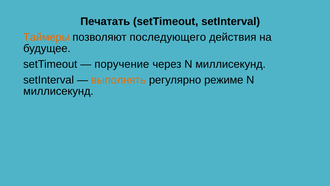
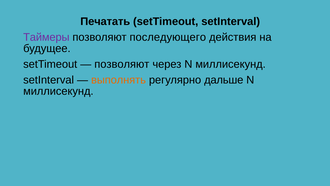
Таймеры colour: orange -> purple (46, 37)
поручение: поручение -> позволяют (122, 64)
режиме: режиме -> дальше (224, 80)
